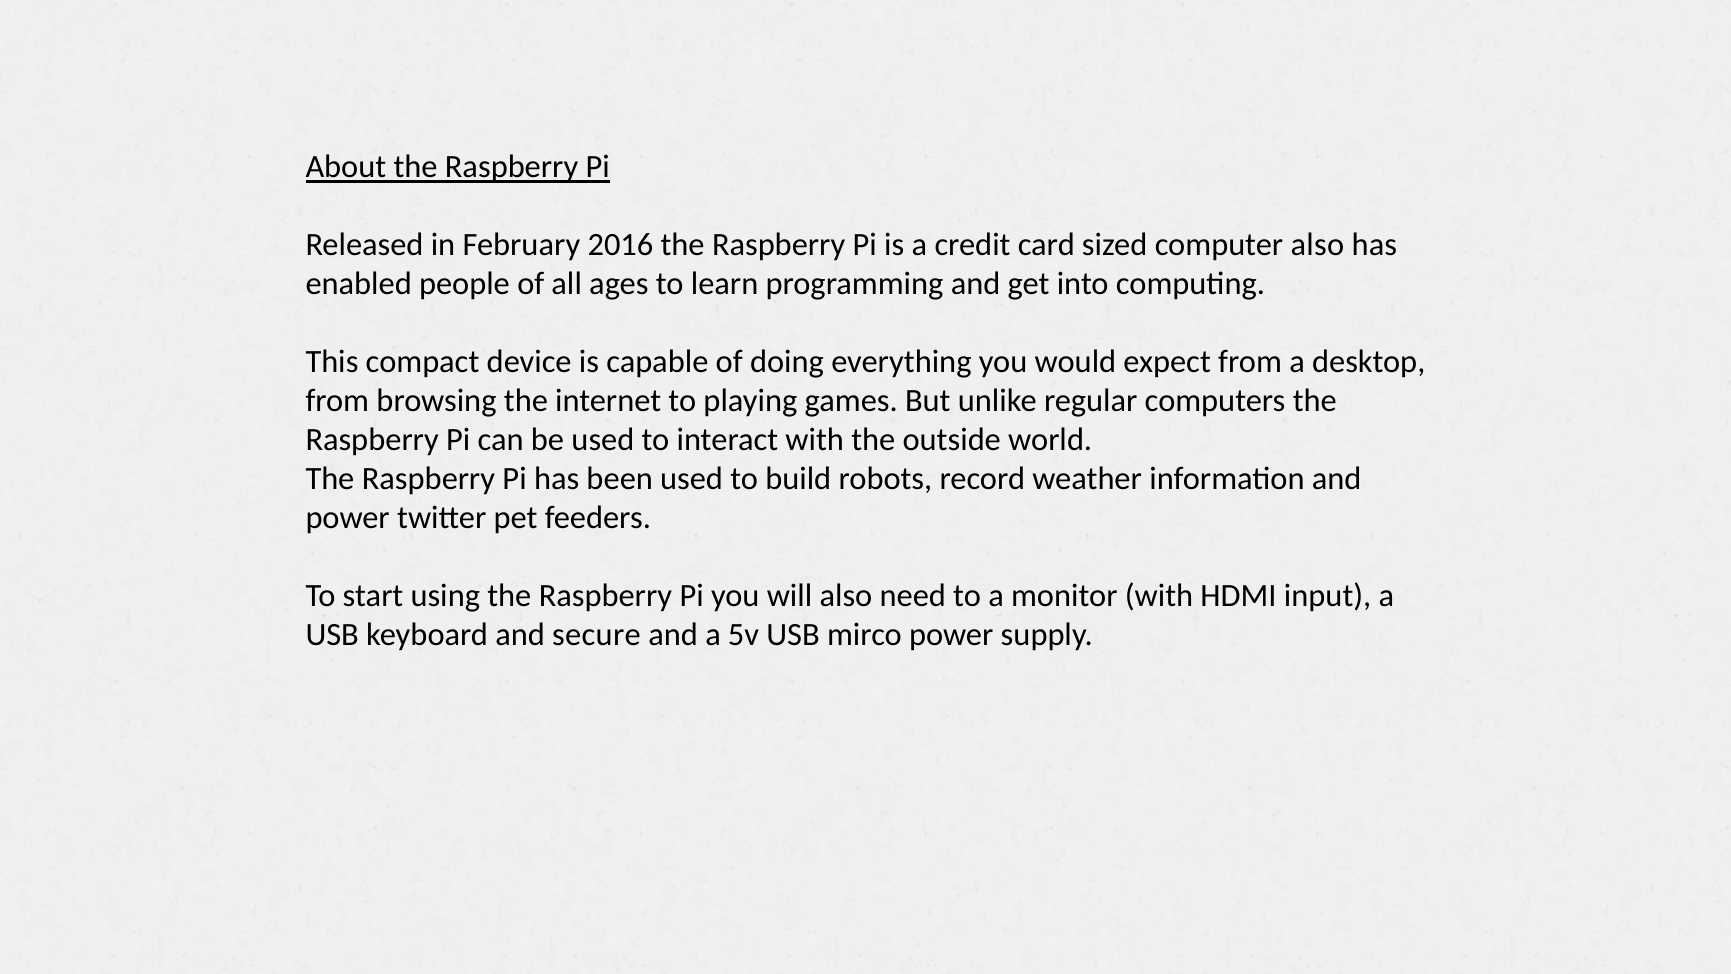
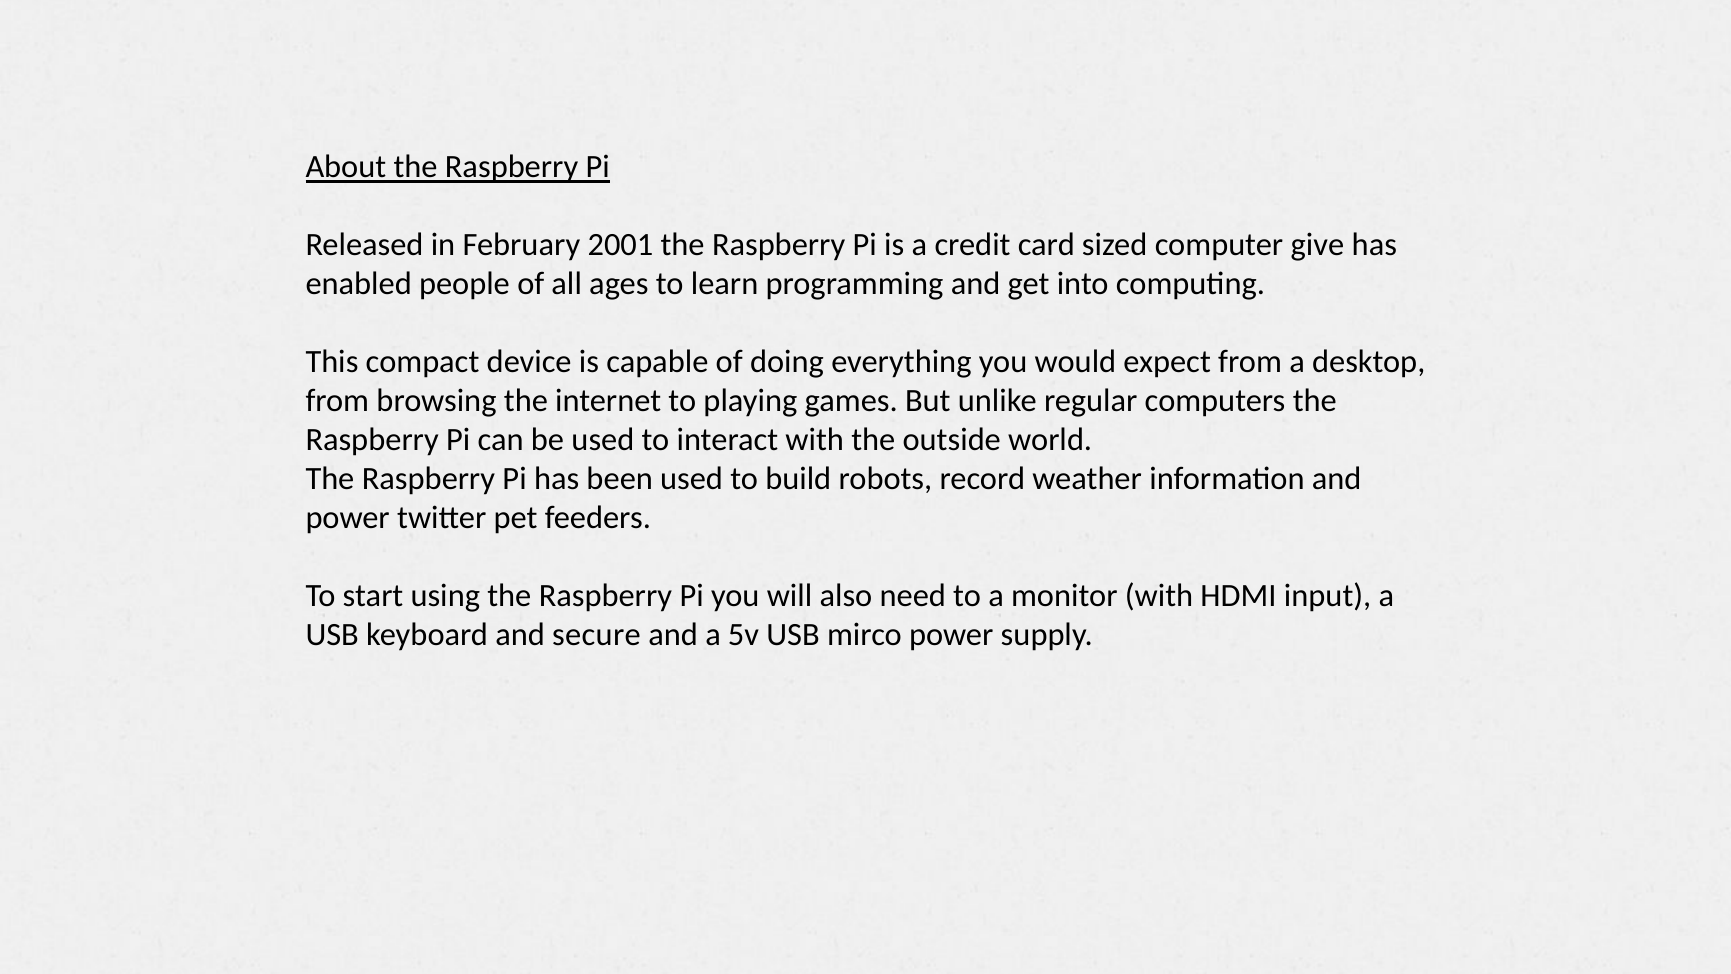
2016: 2016 -> 2001 (620, 245)
computer also: also -> give (1317, 245)
